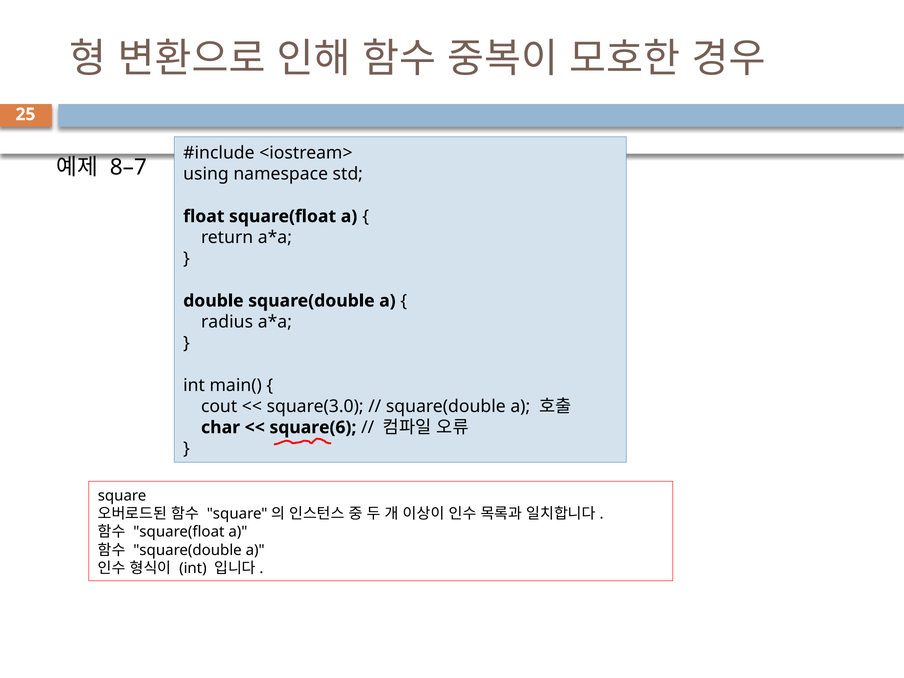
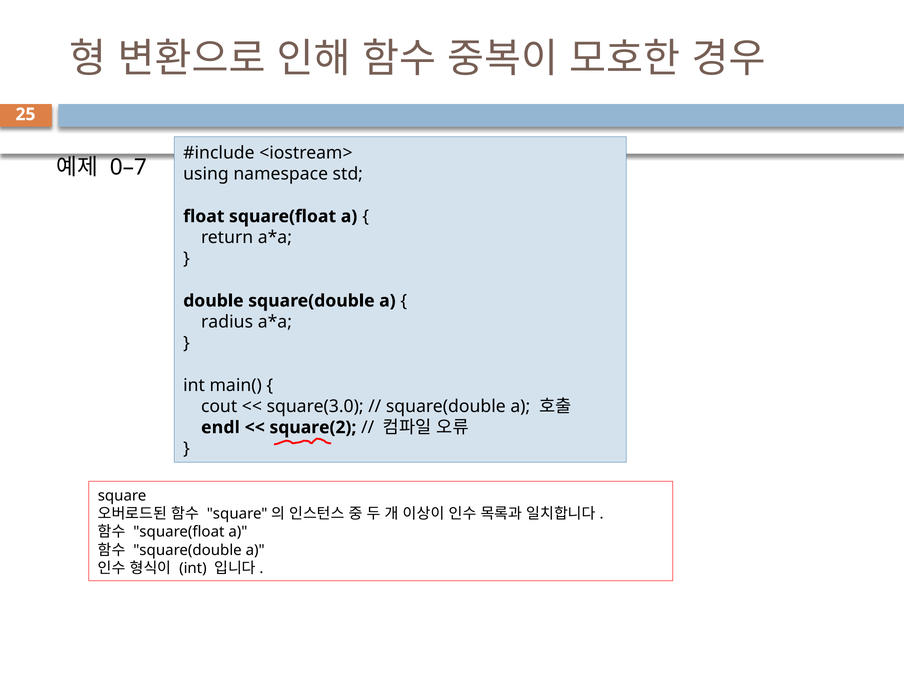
8–7: 8–7 -> 0–7 (128, 167)
char: char -> endl (220, 427)
square(6: square(6 -> square(2 (313, 427)
